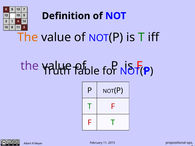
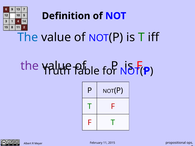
The colour: orange -> blue (28, 37)
